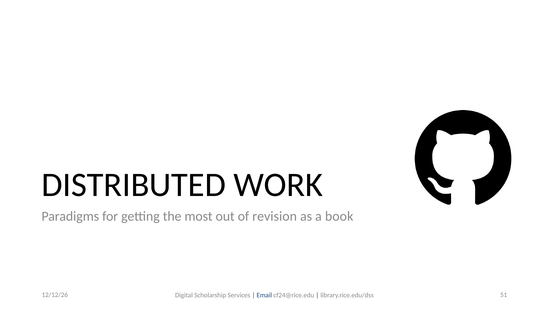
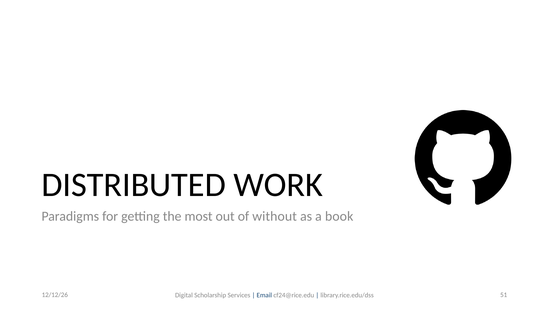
revision: revision -> without (275, 216)
